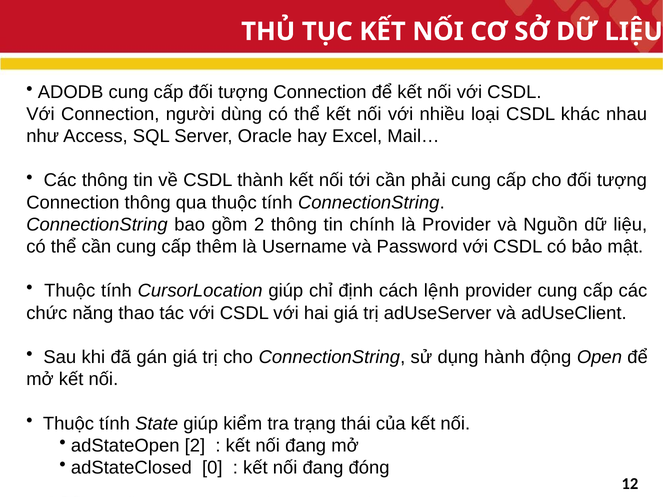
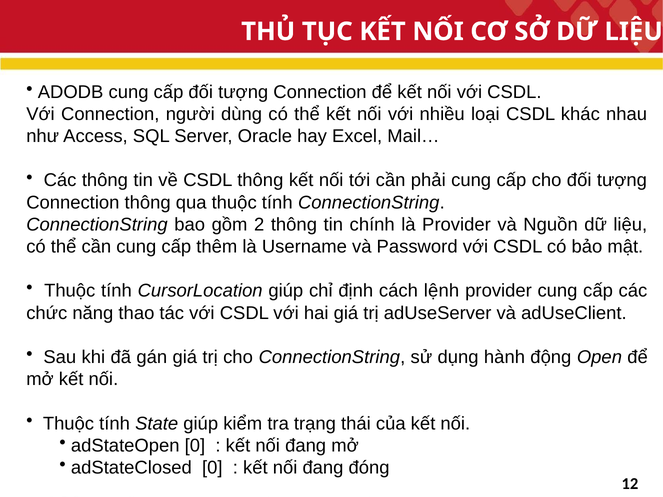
CSDL thành: thành -> thông (260, 180)
adStateOpen 2: 2 -> 0 (195, 446)
